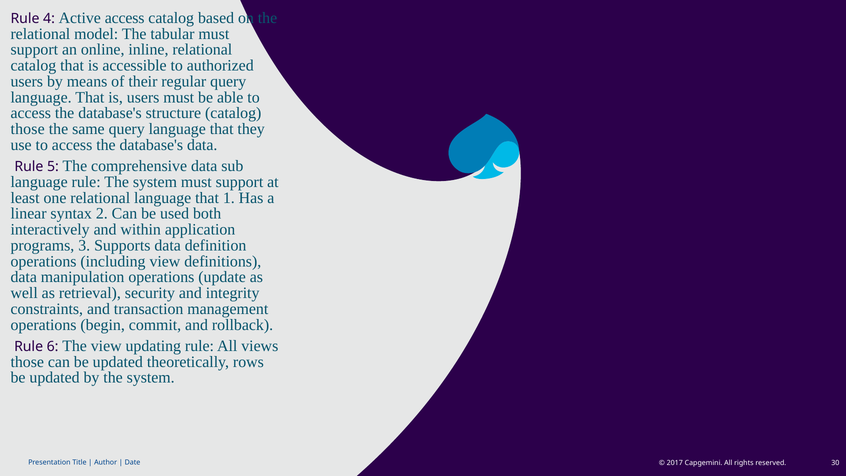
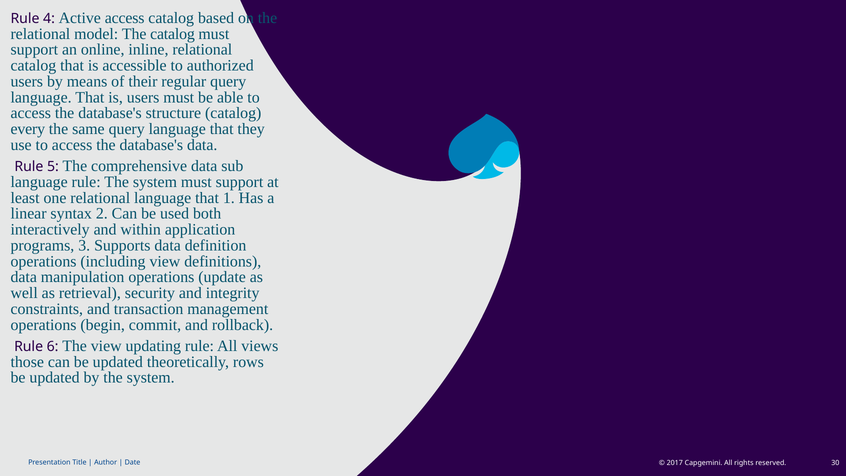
The tabular: tabular -> catalog (173, 34)
those: those -> every (28, 129)
